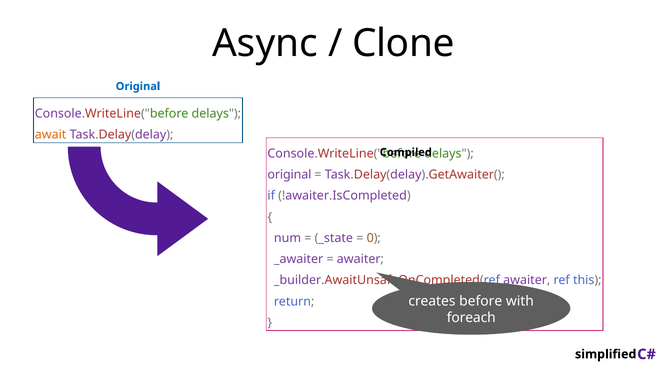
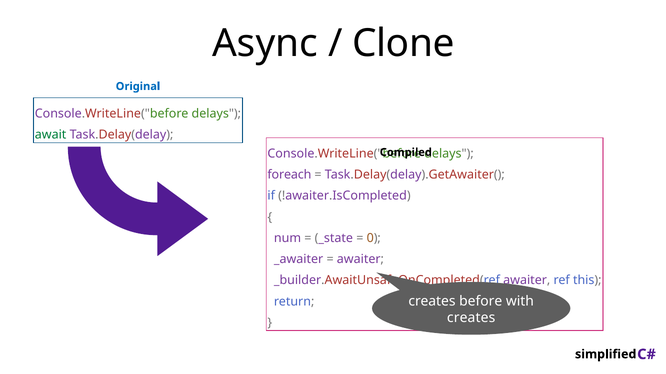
await colour: orange -> green (51, 135)
original: original -> foreach (289, 175)
foreach: foreach -> creates (471, 318)
